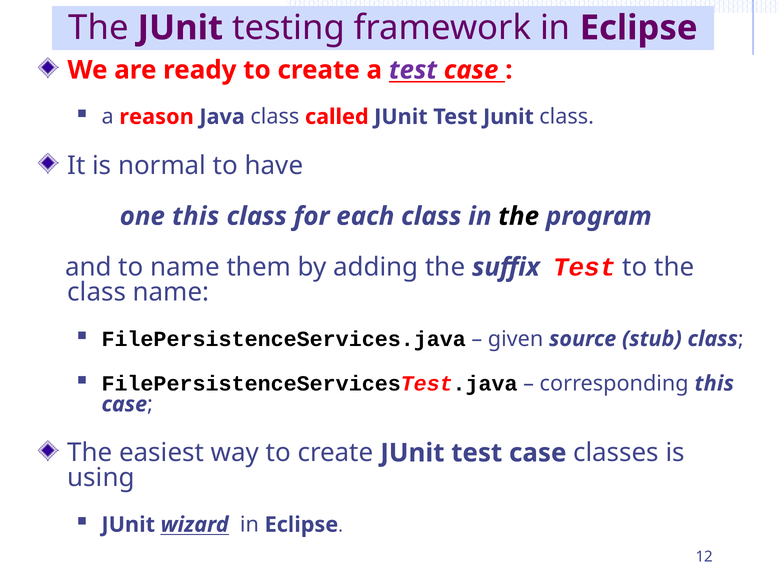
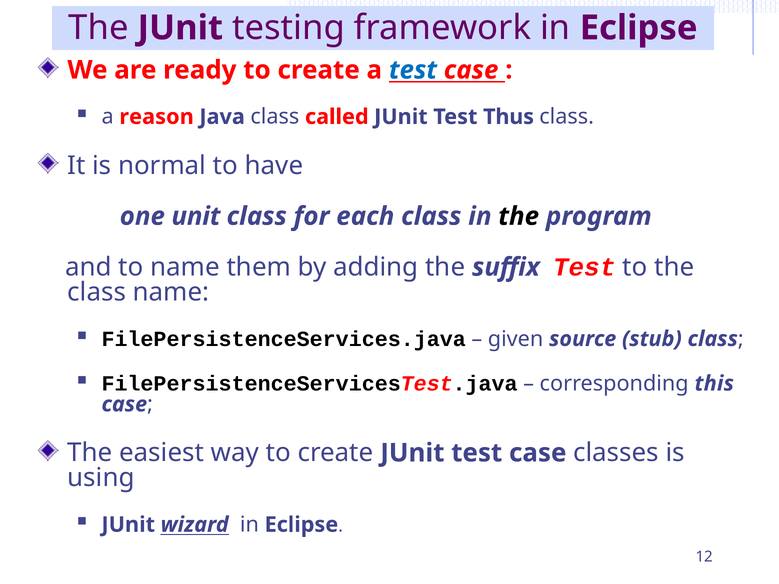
test colour: purple -> blue (413, 70)
Test Junit: Junit -> Thus (509, 117)
one this: this -> unit (196, 216)
